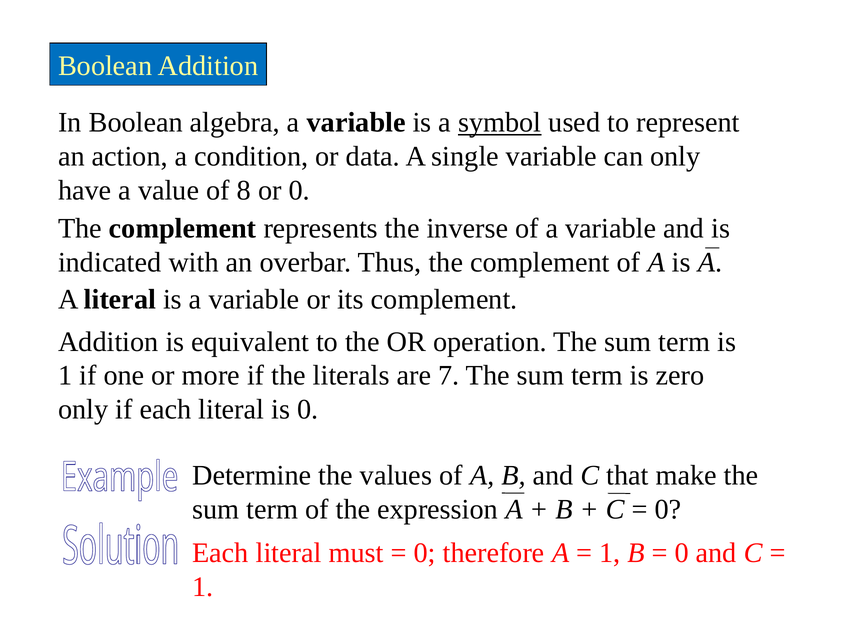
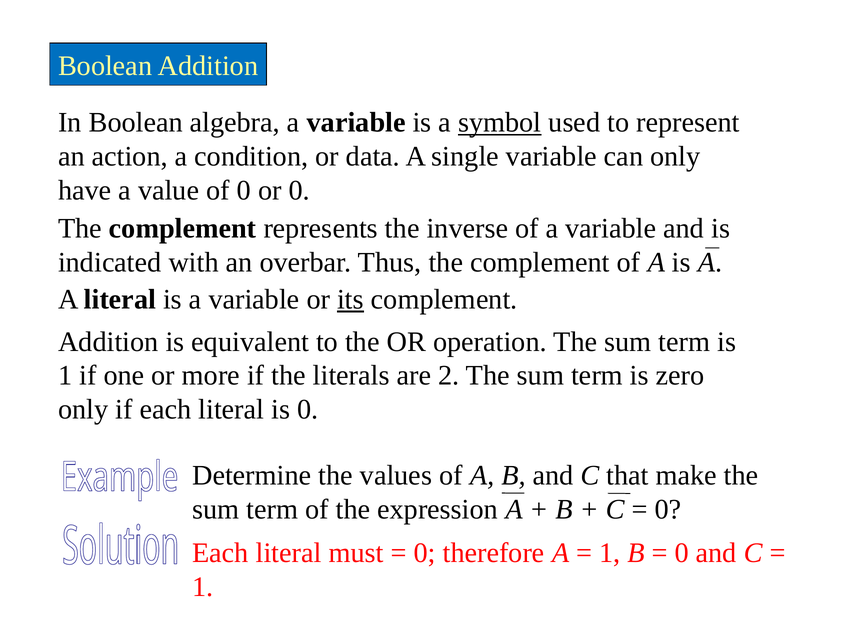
of 8: 8 -> 0 (244, 190)
its underline: none -> present (350, 299)
7: 7 -> 2 (449, 376)
